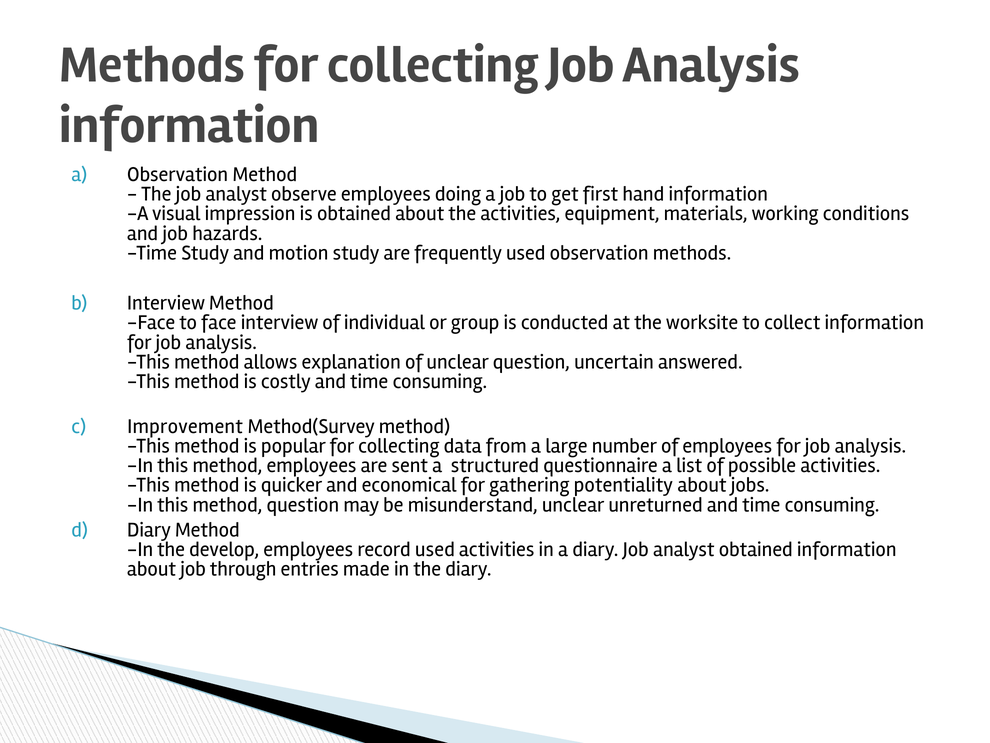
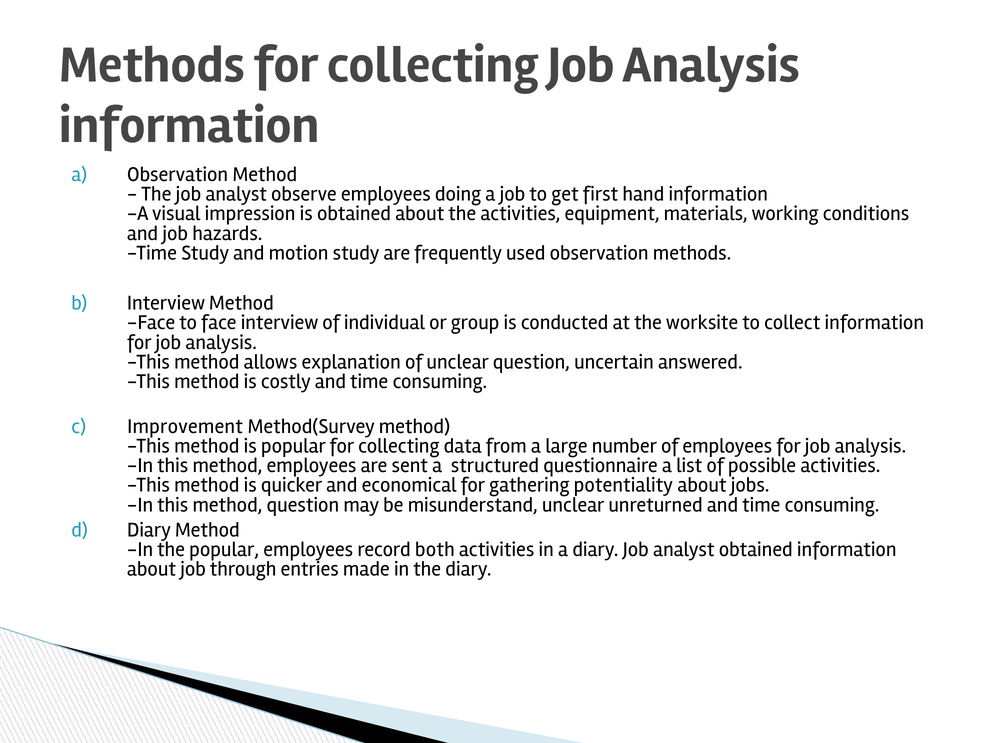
the develop: develop -> popular (224, 549)
record used: used -> both (435, 549)
